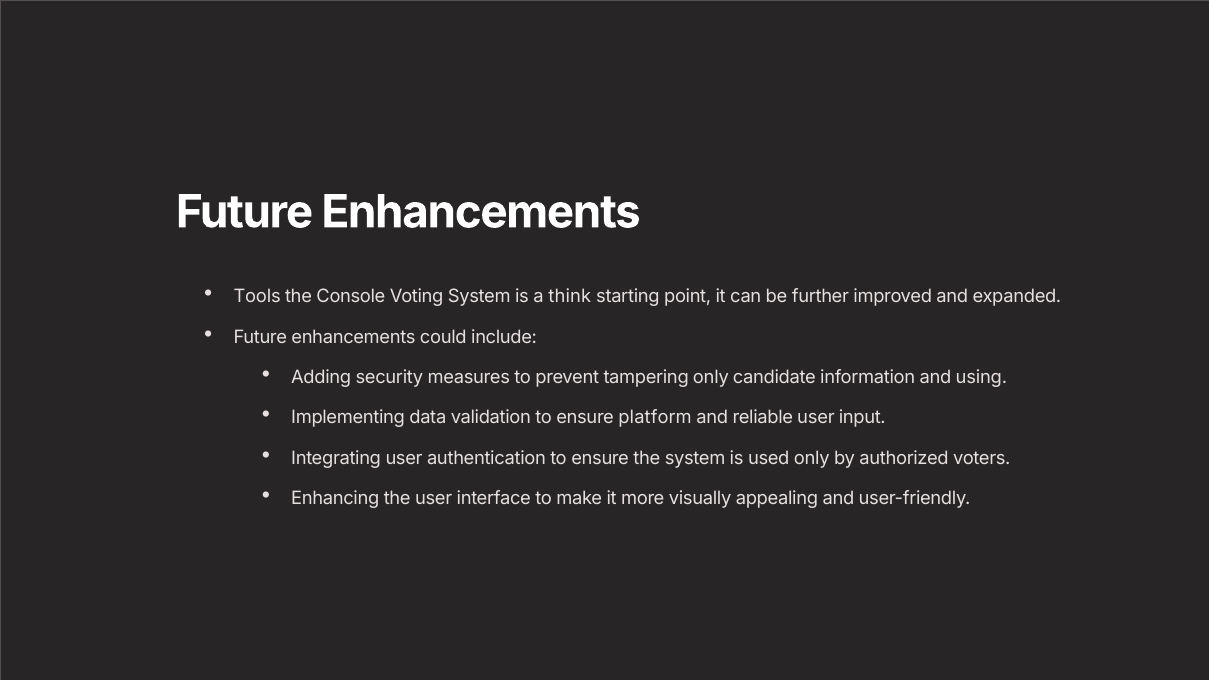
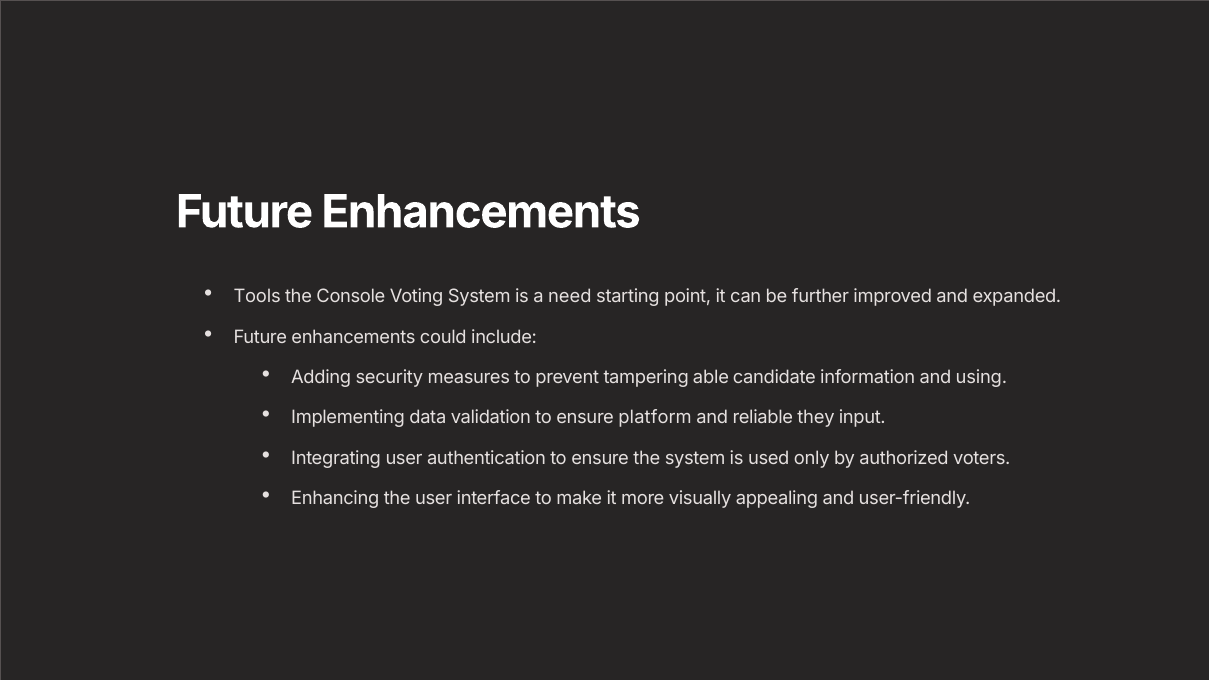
think: think -> need (570, 297)
tampering only: only -> able (711, 377)
reliable user: user -> they (816, 418)
